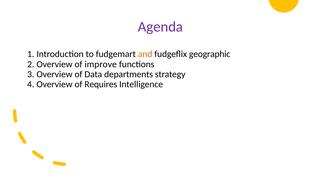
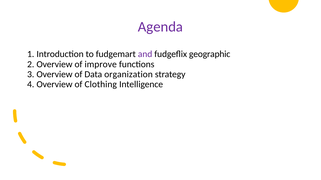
and colour: orange -> purple (145, 54)
departments: departments -> organization (129, 74)
Requires: Requires -> Clothing (101, 85)
